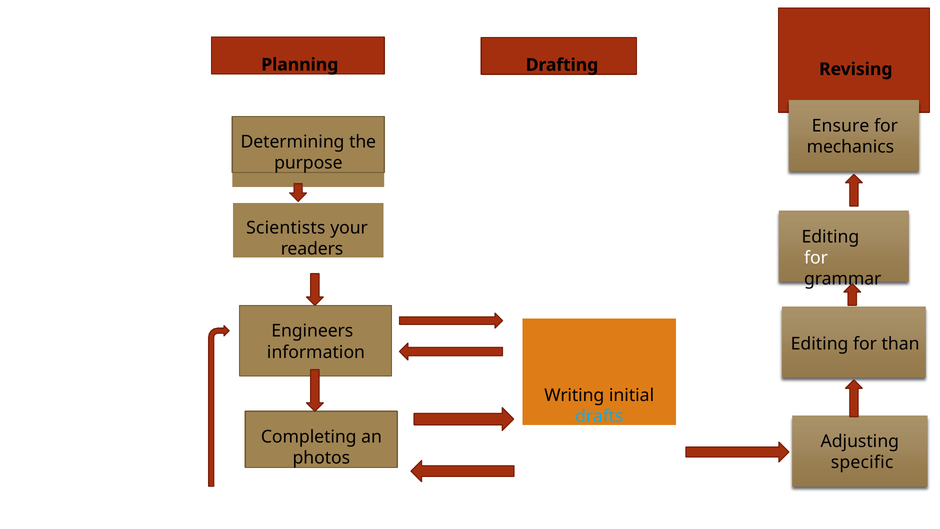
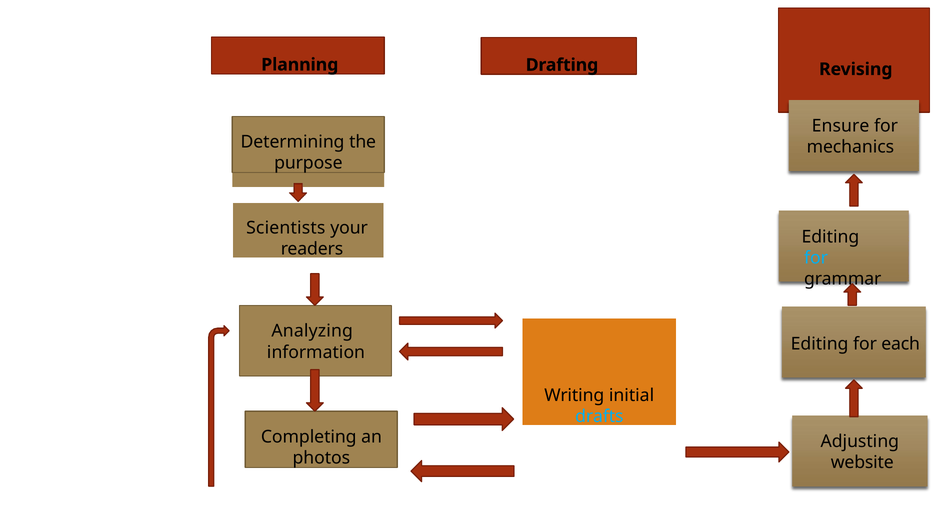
for colour: white -> light blue (816, 258)
Engineers: Engineers -> Analyzing (312, 331)
than: than -> each (901, 344)
specific: specific -> website (862, 462)
